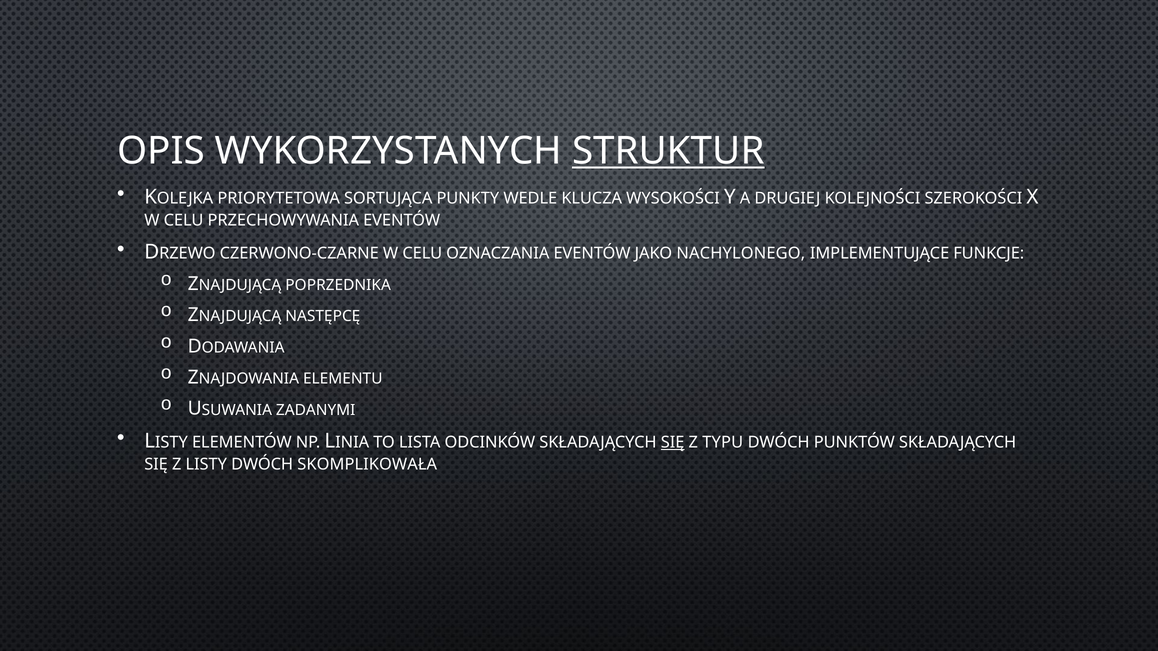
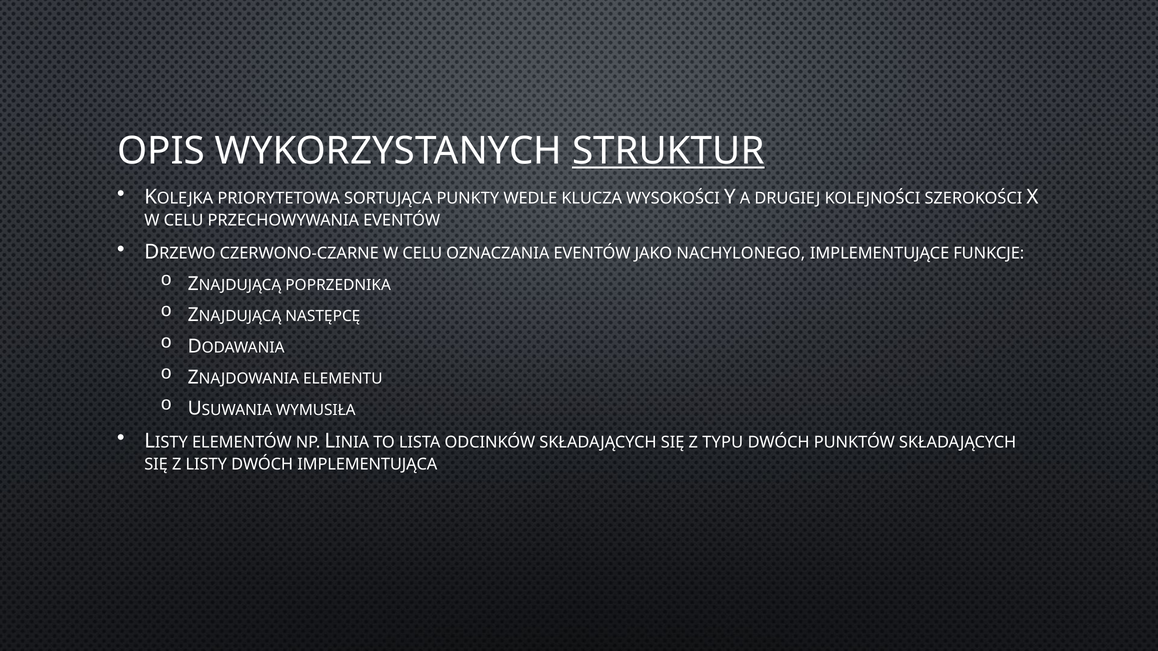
ZADANYMI: ZADANYMI -> WYMUSIŁA (316, 410)
SIĘ underline: present -> none (673, 443)
SKOMPLIKOWAŁA: SKOMPLIKOWAŁA -> IMPLEMENTUJĄCA (367, 465)
